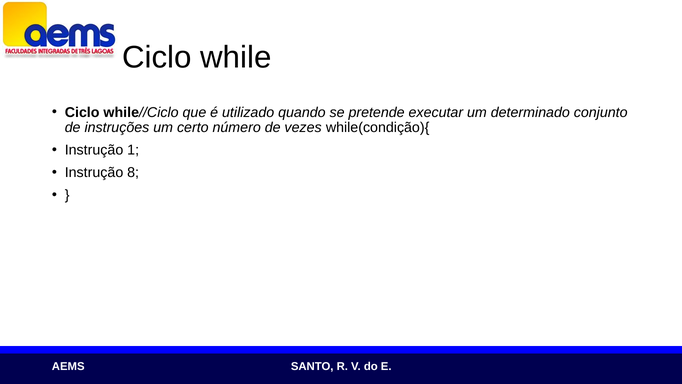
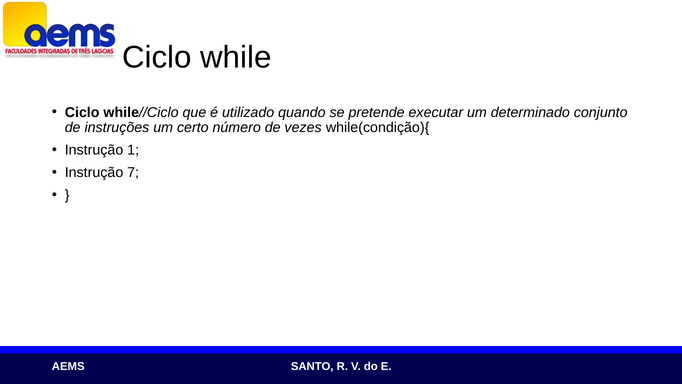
8: 8 -> 7 (133, 173)
